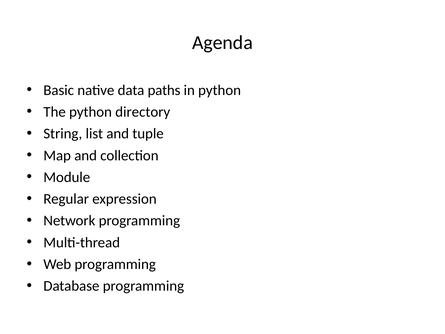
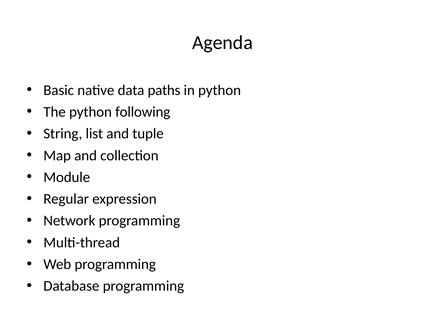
directory: directory -> following (143, 112)
